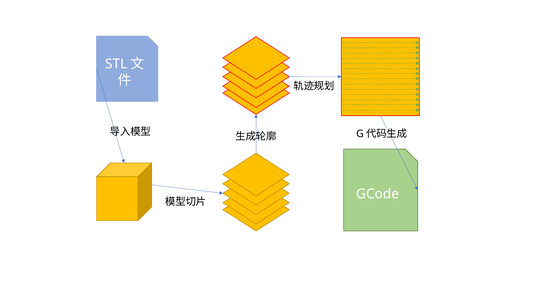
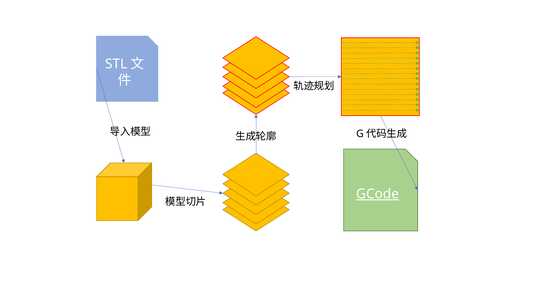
GCode underline: none -> present (378, 194)
